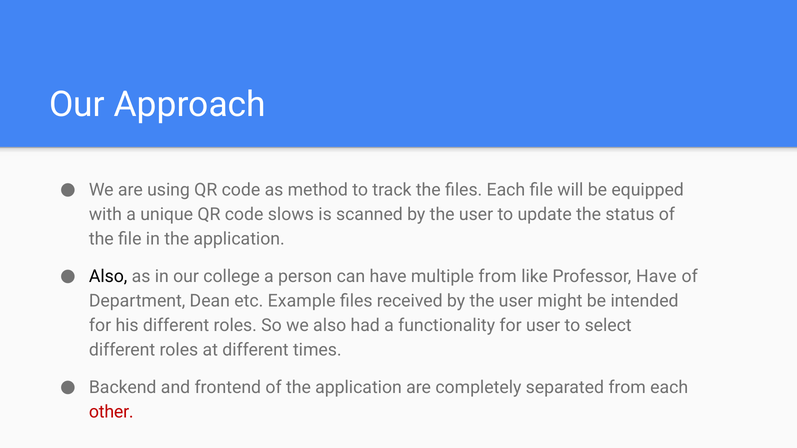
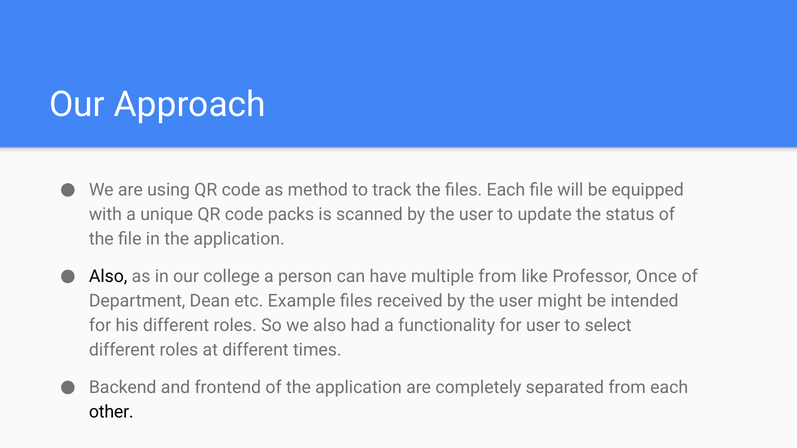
slows: slows -> packs (291, 215)
Professor Have: Have -> Once (656, 277)
other colour: red -> black (111, 412)
